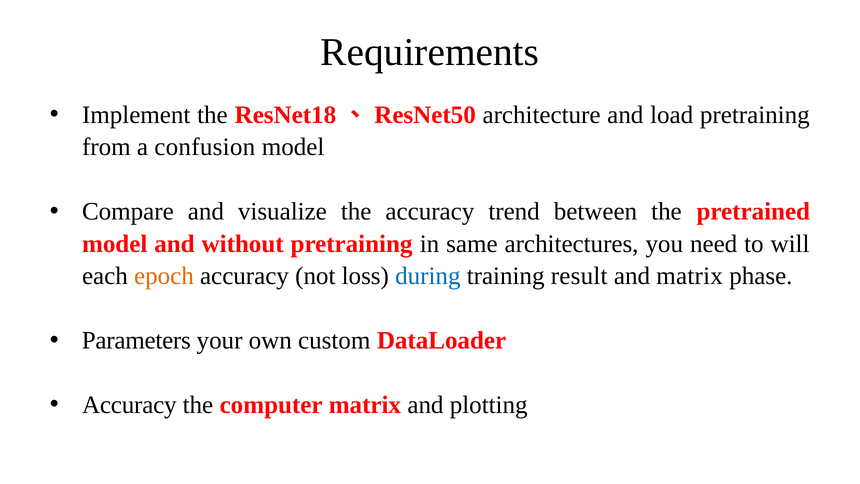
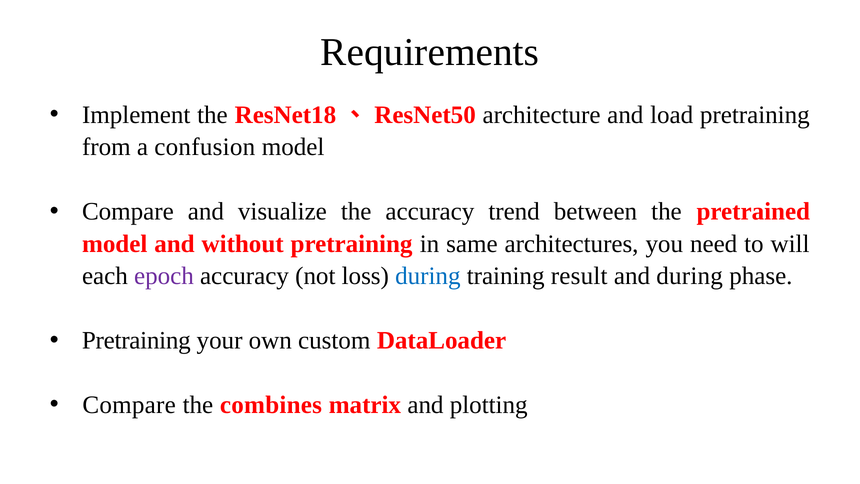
epoch colour: orange -> purple (164, 276)
and matrix: matrix -> during (690, 276)
Parameters: Parameters -> Pretraining (136, 340)
Accuracy: Accuracy -> Compare (129, 405)
computer: computer -> combines (271, 405)
